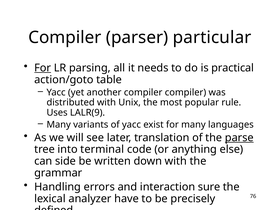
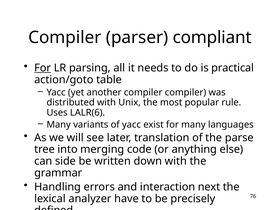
particular: particular -> compliant (212, 37)
LALR(9: LALR(9 -> LALR(6 (87, 113)
parse underline: present -> none (239, 138)
terminal: terminal -> merging (102, 149)
sure: sure -> next (209, 187)
